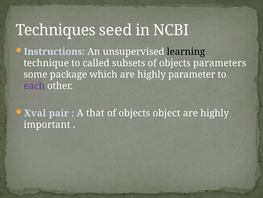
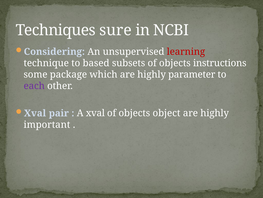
seed: seed -> sure (115, 30)
Instructions: Instructions -> Considering (54, 51)
learning colour: black -> red (186, 51)
called: called -> based (96, 63)
parameters: parameters -> instructions (220, 63)
A that: that -> xval (95, 113)
